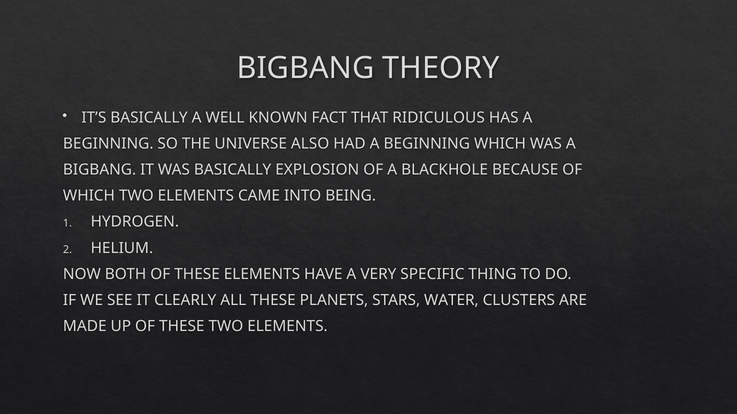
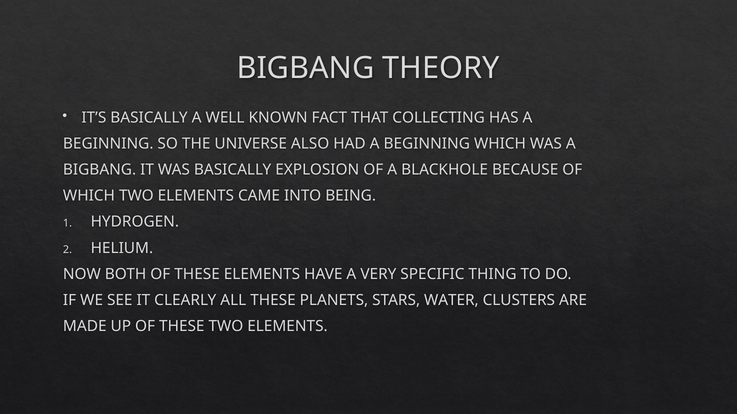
RIDICULOUS: RIDICULOUS -> COLLECTING (439, 118)
